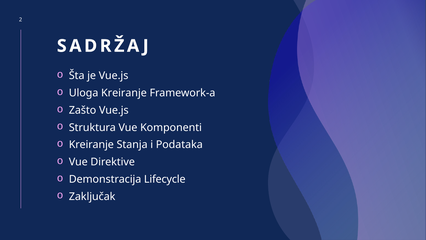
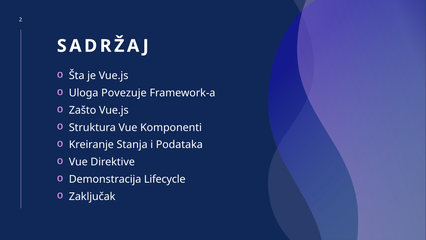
Uloga Kreiranje: Kreiranje -> Povezuje (124, 93)
